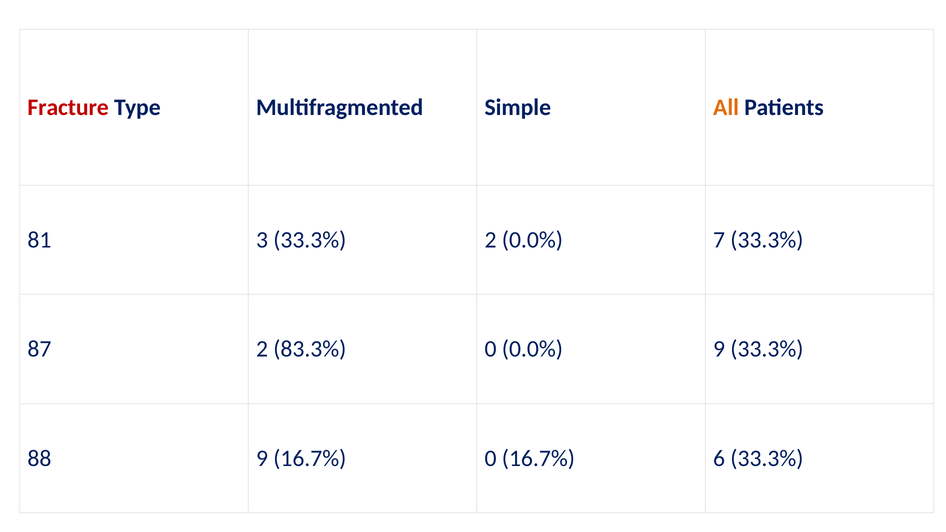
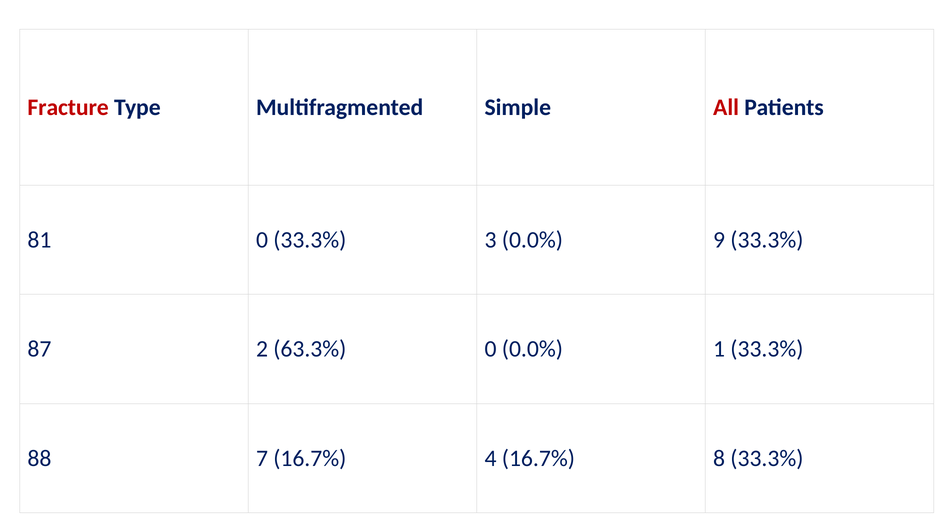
All colour: orange -> red (726, 107)
81 3: 3 -> 0 (262, 240)
33.3% 2: 2 -> 3 (491, 240)
7: 7 -> 9 (719, 240)
83.3%: 83.3% -> 63.3% (310, 349)
0.0% 9: 9 -> 1 (719, 349)
88 9: 9 -> 7 (262, 458)
16.7% 0: 0 -> 4 (491, 458)
6: 6 -> 8 (719, 458)
